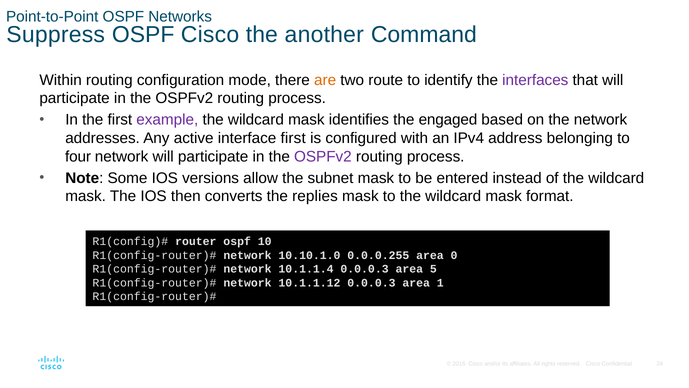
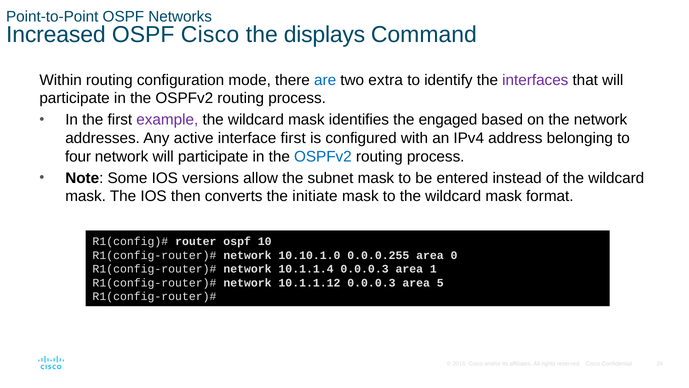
Suppress: Suppress -> Increased (56, 35)
another: another -> displays (324, 35)
are colour: orange -> blue (325, 80)
route: route -> extra (386, 80)
OSPFv2 colour: purple -> blue (323, 156)
replies: replies -> initiate (315, 196)
5: 5 -> 1 (433, 269)
1: 1 -> 5 (440, 283)
